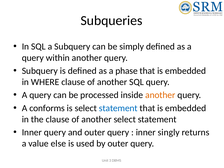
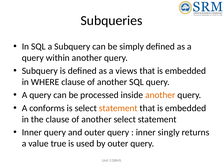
phase: phase -> views (126, 71)
statement colour: blue -> orange (118, 108)
else: else -> true (59, 144)
